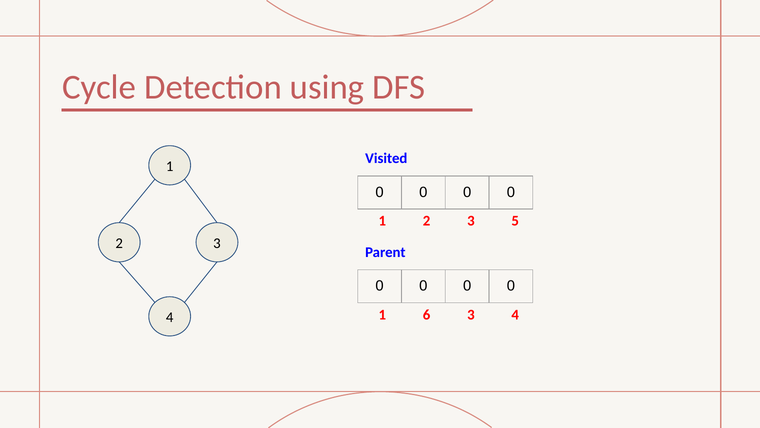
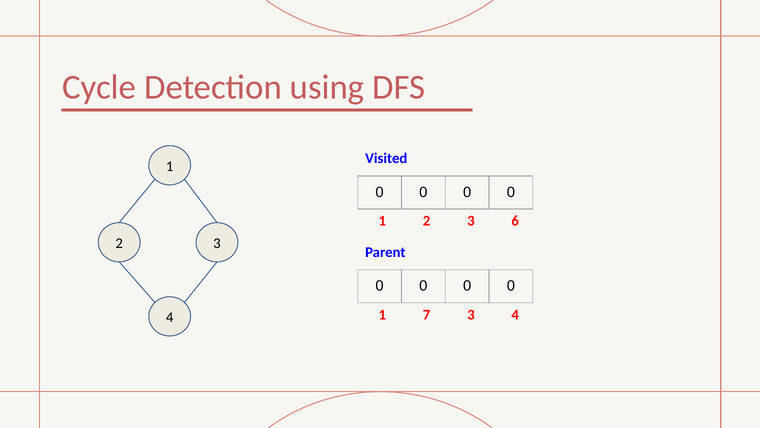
5: 5 -> 6 (515, 221)
6: 6 -> 7 (427, 314)
